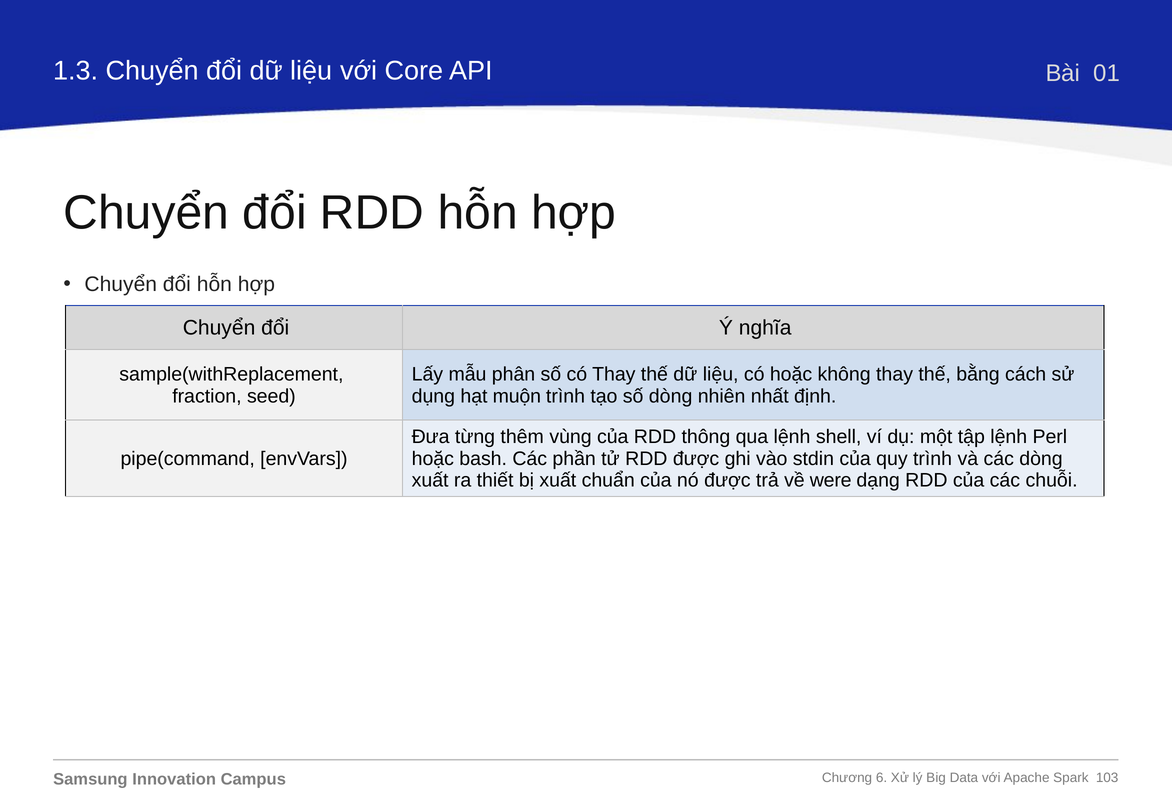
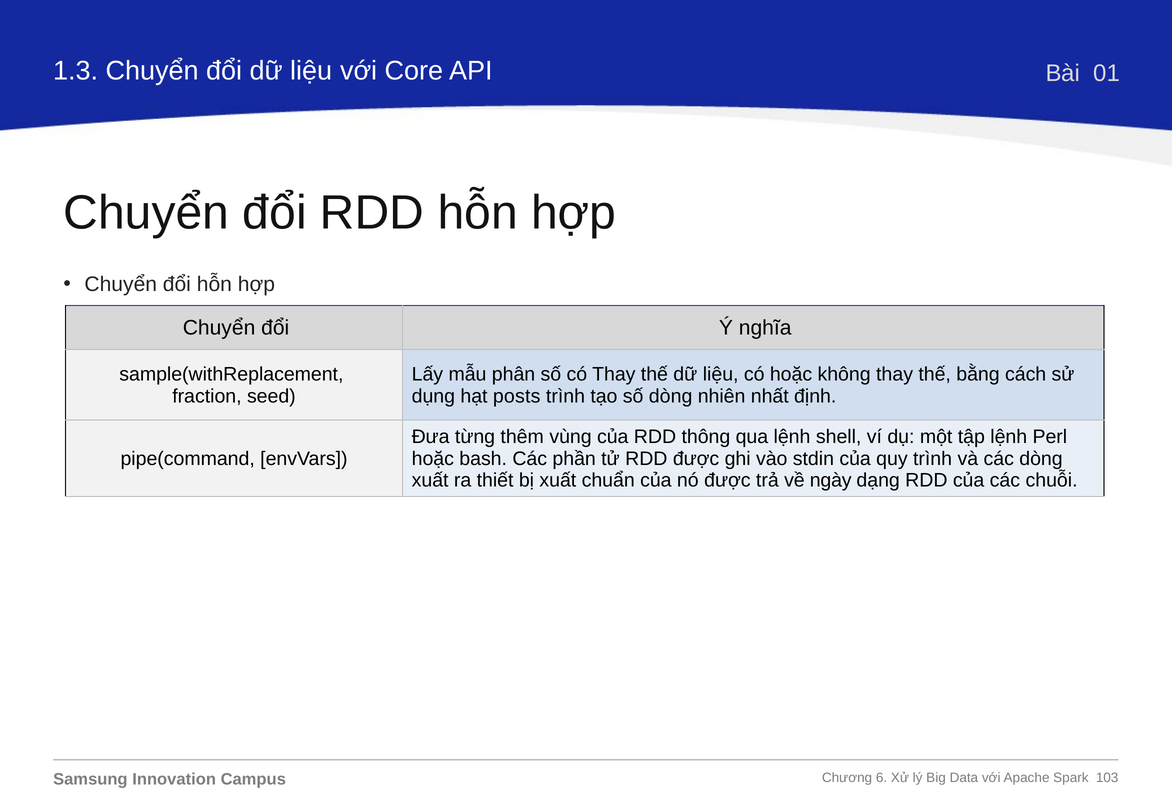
muộn: muộn -> posts (517, 396)
were: were -> ngày (831, 481)
